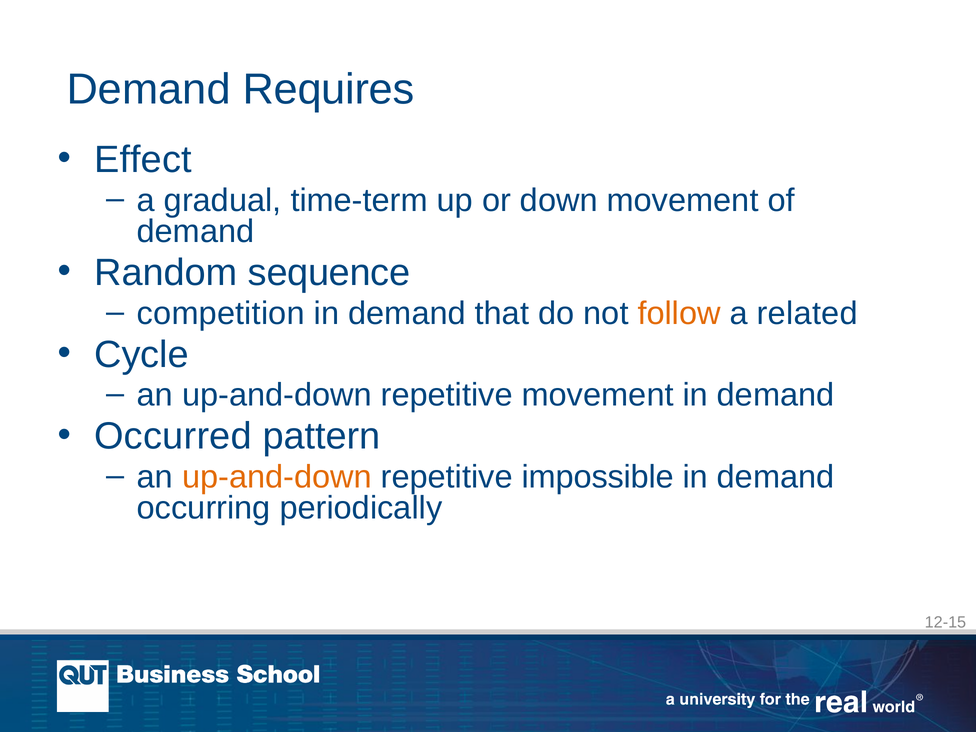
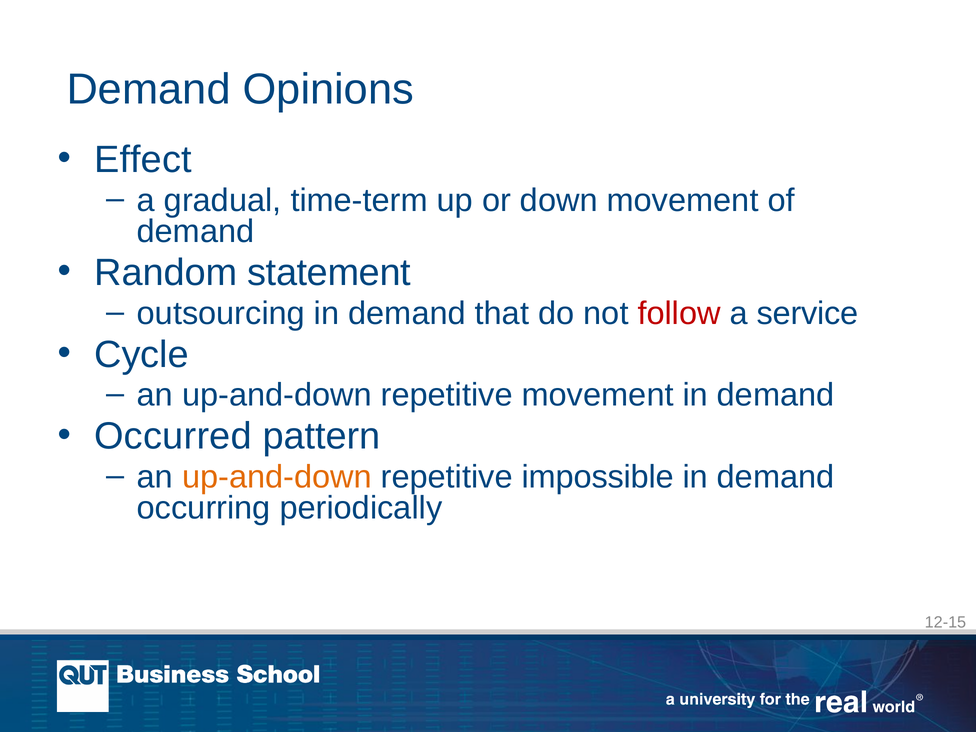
Requires: Requires -> Opinions (328, 90)
sequence: sequence -> statement (329, 273)
competition: competition -> outsourcing (221, 313)
follow colour: orange -> red (679, 313)
related: related -> service (808, 313)
